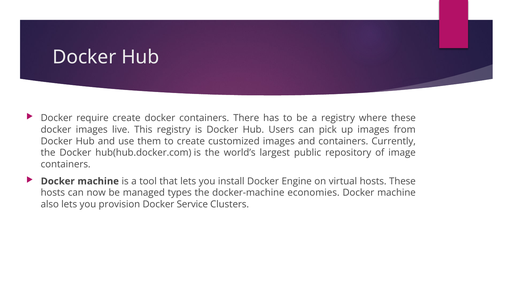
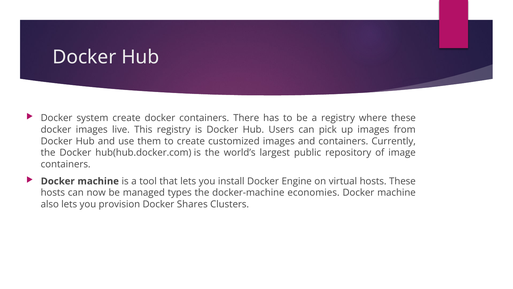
require: require -> system (92, 118)
Service: Service -> Shares (192, 204)
